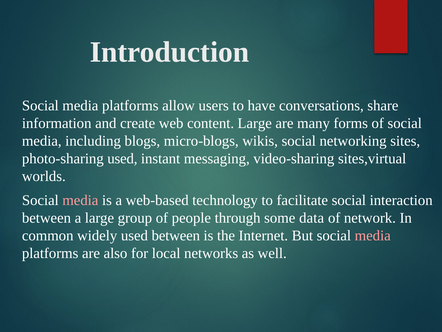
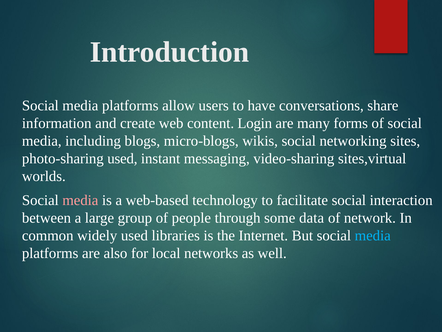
content Large: Large -> Login (255, 123)
used between: between -> libraries (176, 235)
media colour: pink -> light blue (373, 235)
